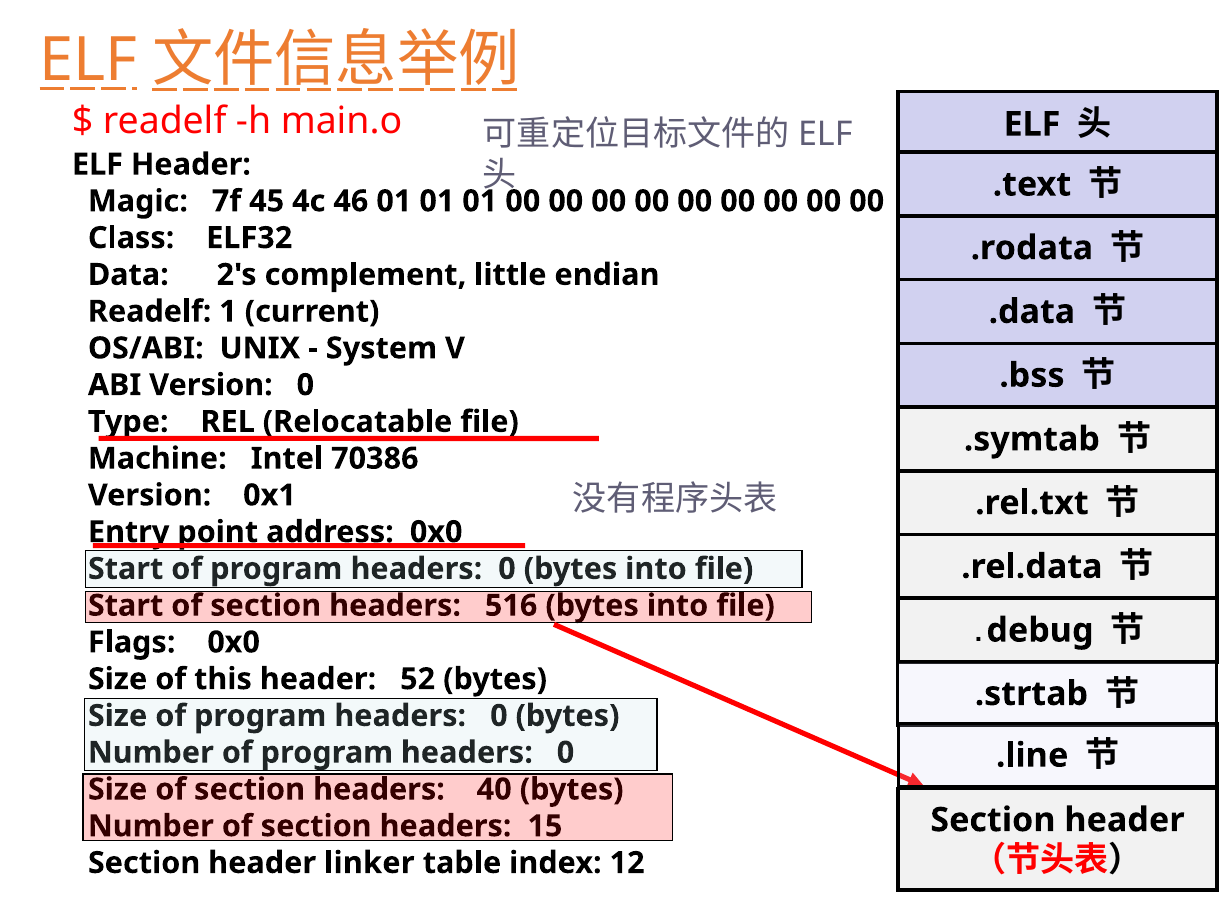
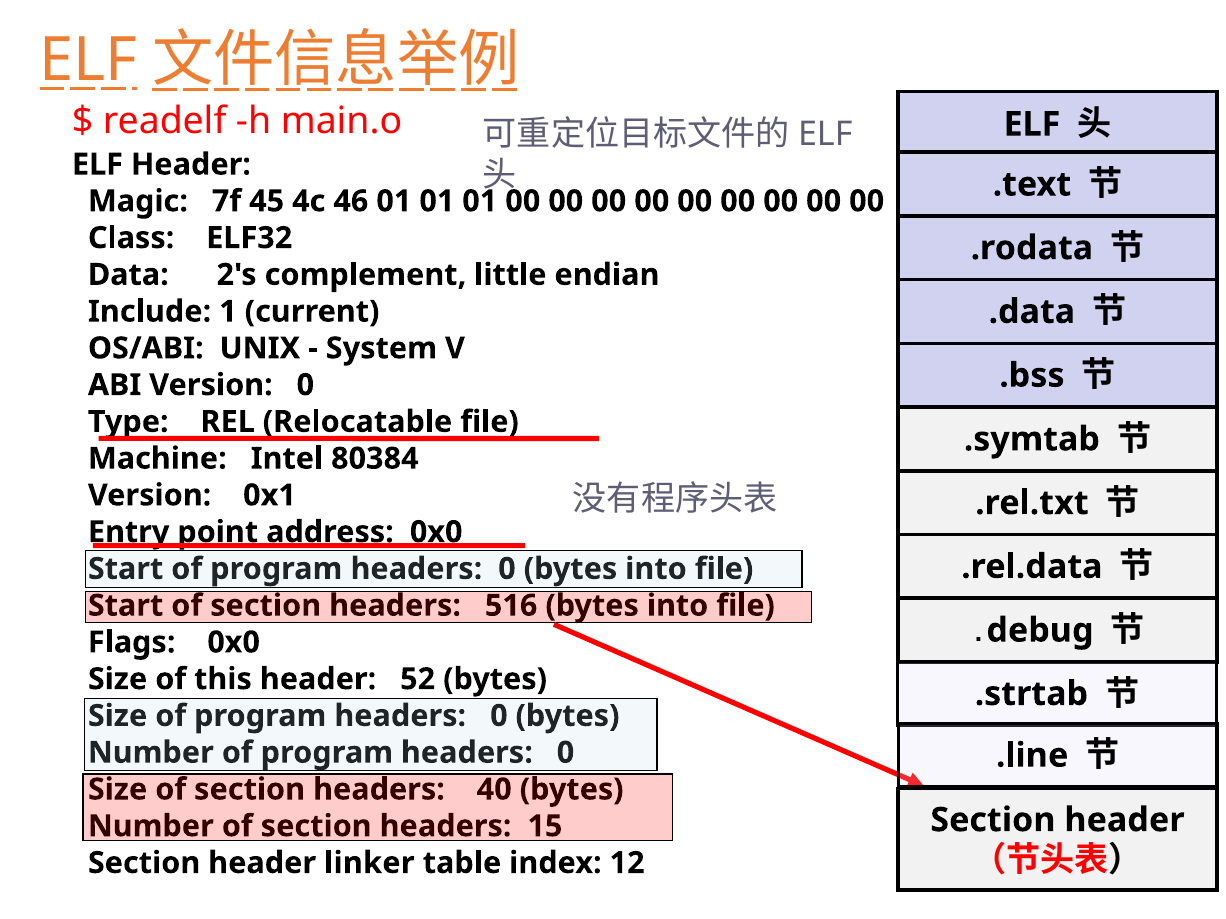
Readelf: Readelf -> Include (150, 312)
70386: 70386 -> 80384 (375, 459)
